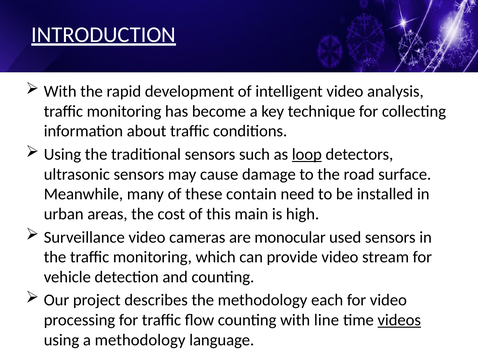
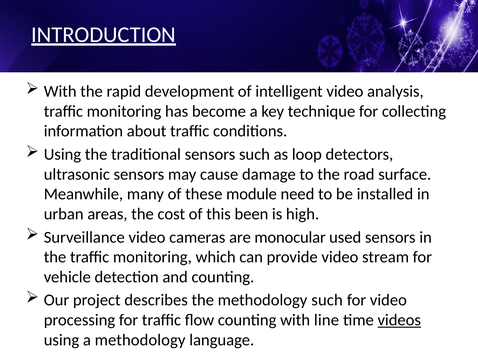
loop underline: present -> none (307, 155)
contain: contain -> module (252, 194)
main: main -> been (251, 214)
methodology each: each -> such (327, 301)
